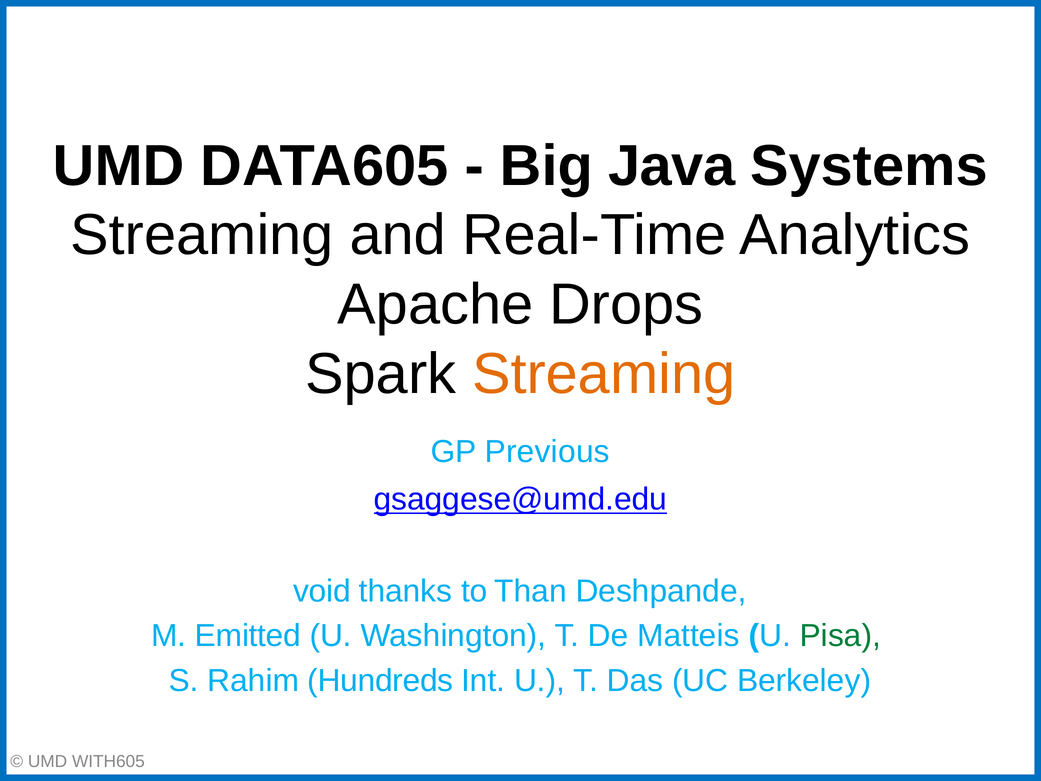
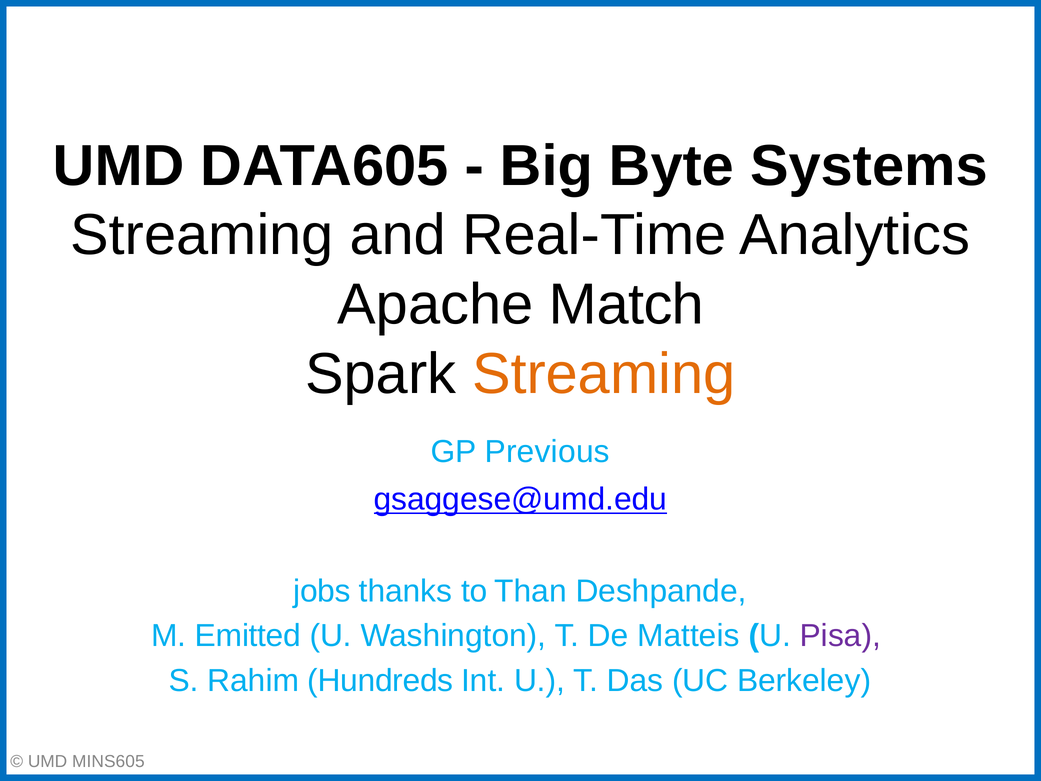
Java: Java -> Byte (671, 166)
Drops: Drops -> Match (627, 305)
void: void -> jobs (322, 591)
Pisa colour: green -> purple (840, 636)
WITH605: WITH605 -> MINS605 (108, 761)
